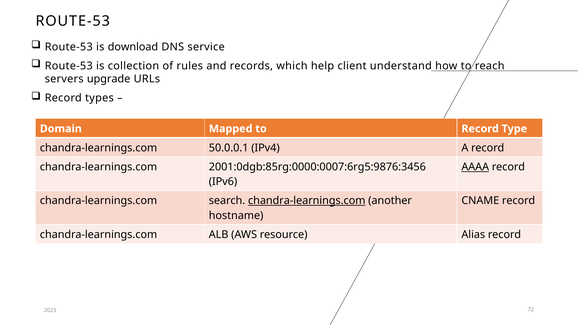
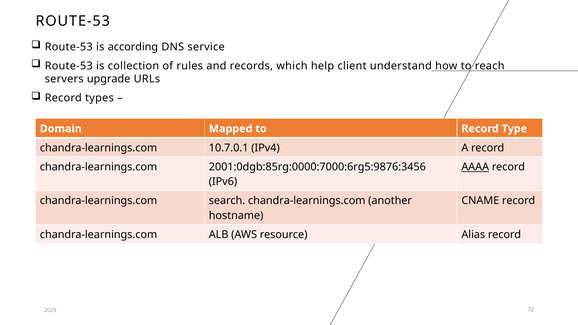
download: download -> according (133, 47)
50.0.0.1: 50.0.0.1 -> 10.7.0.1 (229, 148)
2001:0dgb:85rg:0000:0007:6rg5:9876:3456: 2001:0dgb:85rg:0000:0007:6rg5:9876:3456 -> 2001:0dgb:85rg:0000:7000:6rg5:9876:3456 (317, 167)
chandra-learnings.com underline: present -> none (307, 201)
